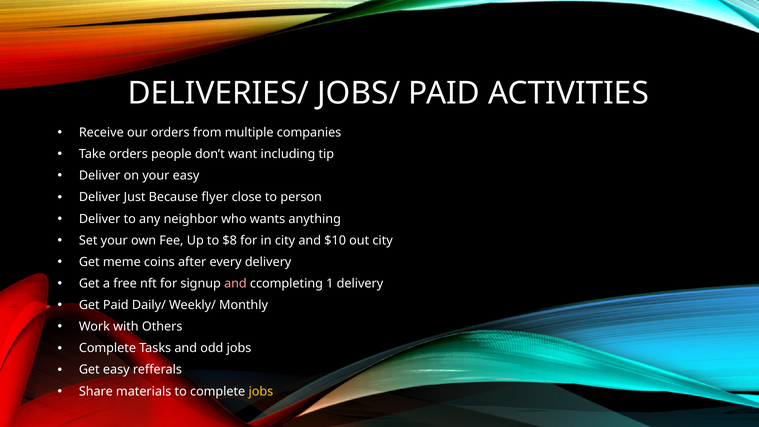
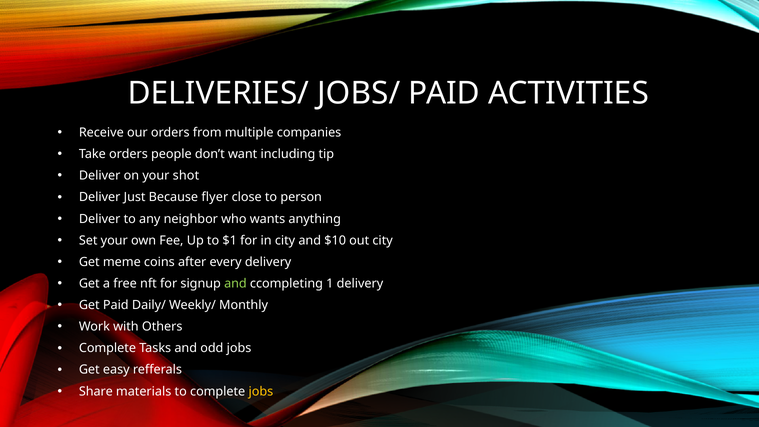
your easy: easy -> shot (186, 176)
$8: $8 -> $1 (230, 240)
and colour: pink -> light green (235, 284)
